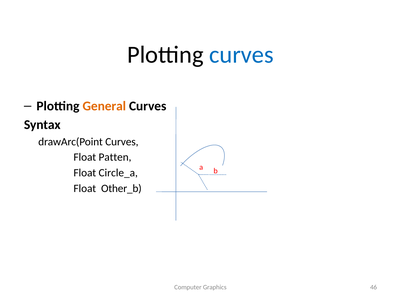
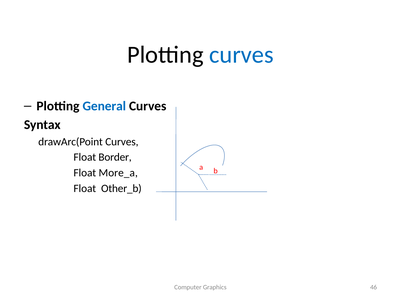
General colour: orange -> blue (104, 106)
Patten: Patten -> Border (115, 157)
Circle_a: Circle_a -> More_a (118, 173)
